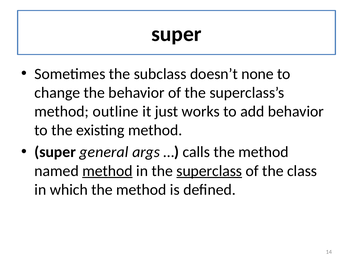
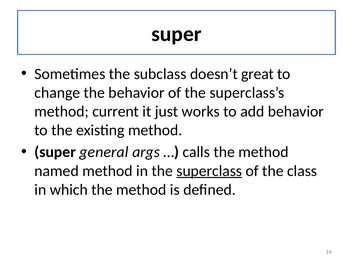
none: none -> great (258, 74)
outline: outline -> current (116, 112)
method underline: present -> none (107, 171)
